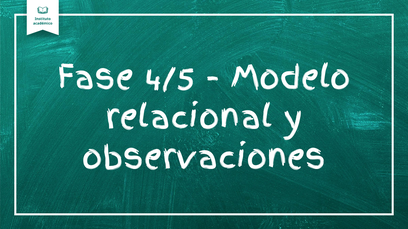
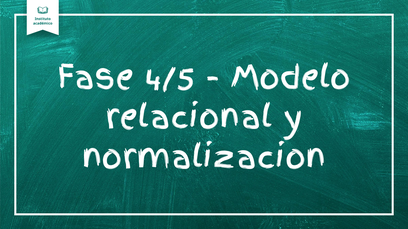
observaciones: observaciones -> normalizacion (204, 158)
